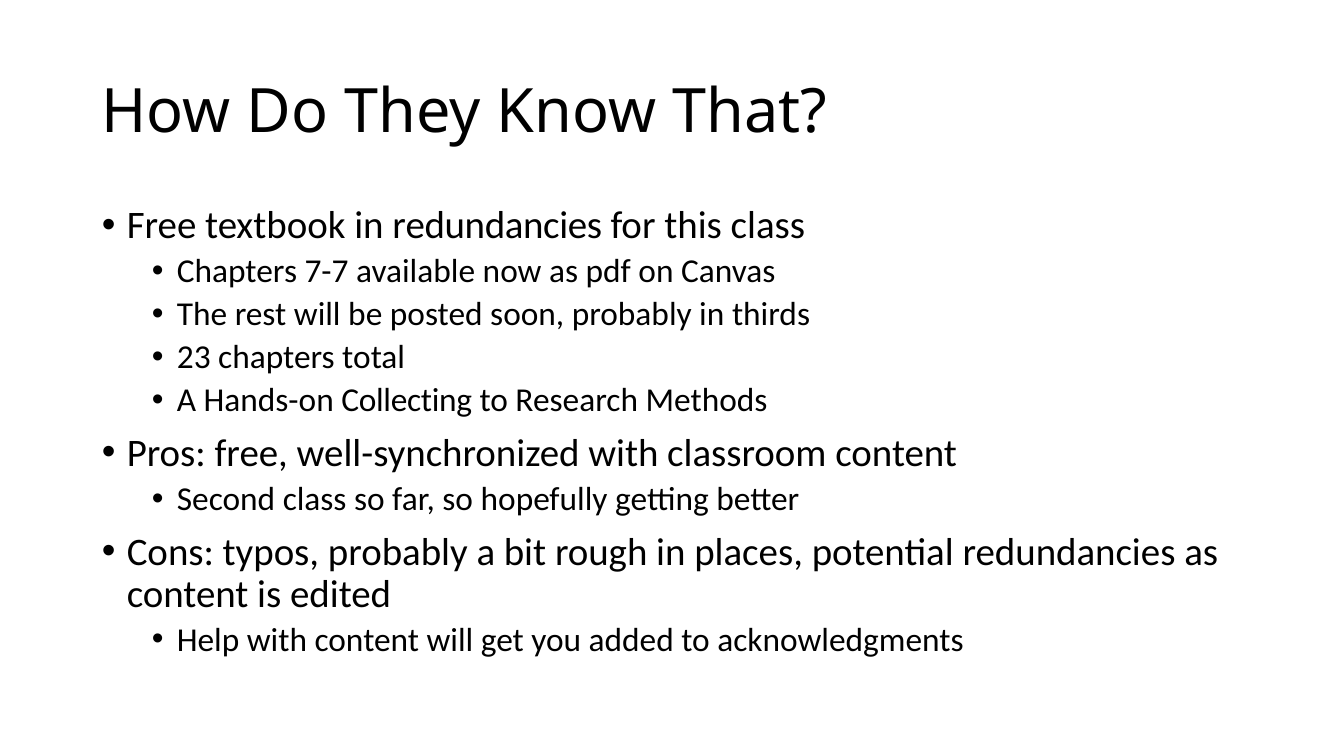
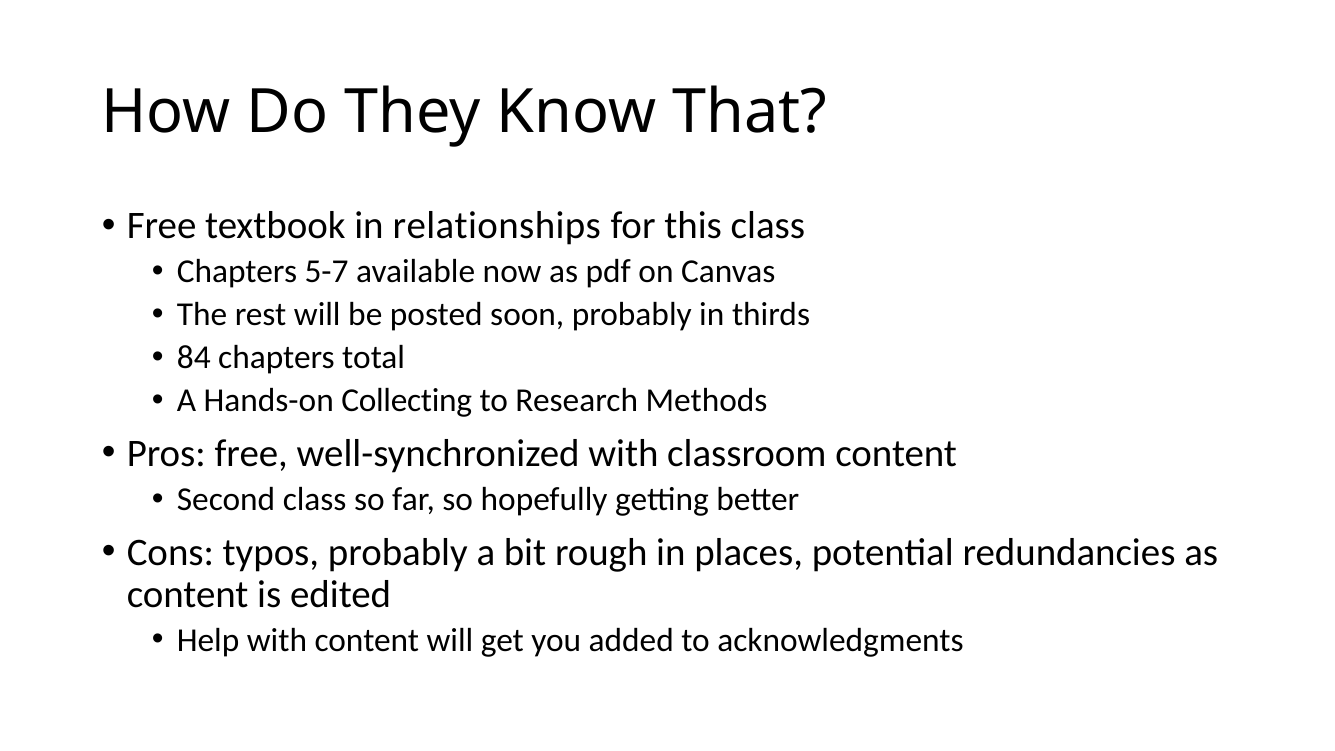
in redundancies: redundancies -> relationships (497, 226)
7-7: 7-7 -> 5-7 (327, 272)
23: 23 -> 84 (194, 358)
